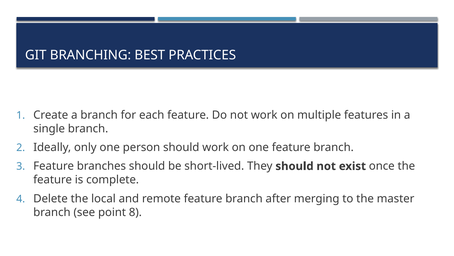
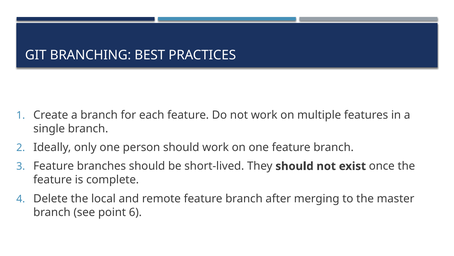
8: 8 -> 6 (135, 212)
